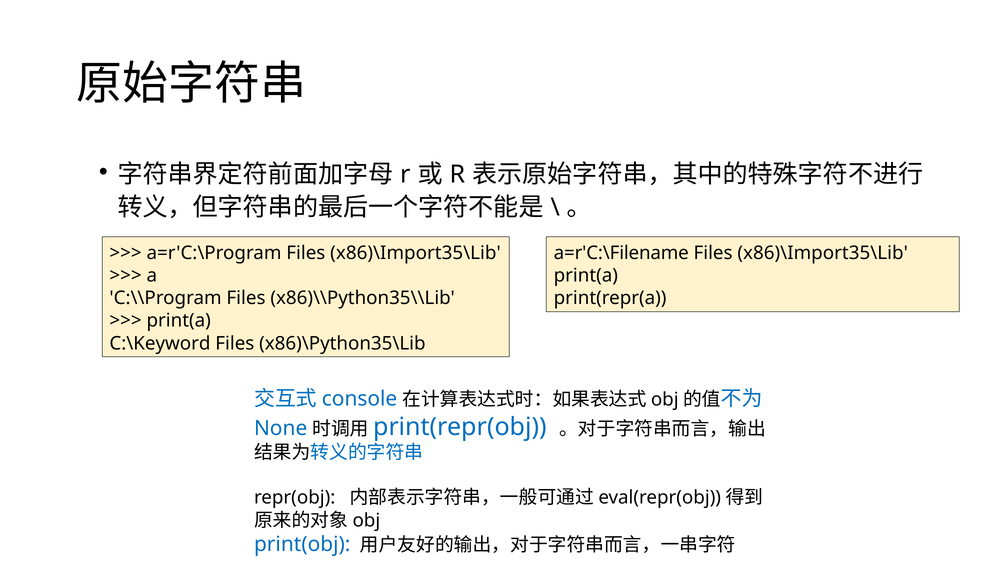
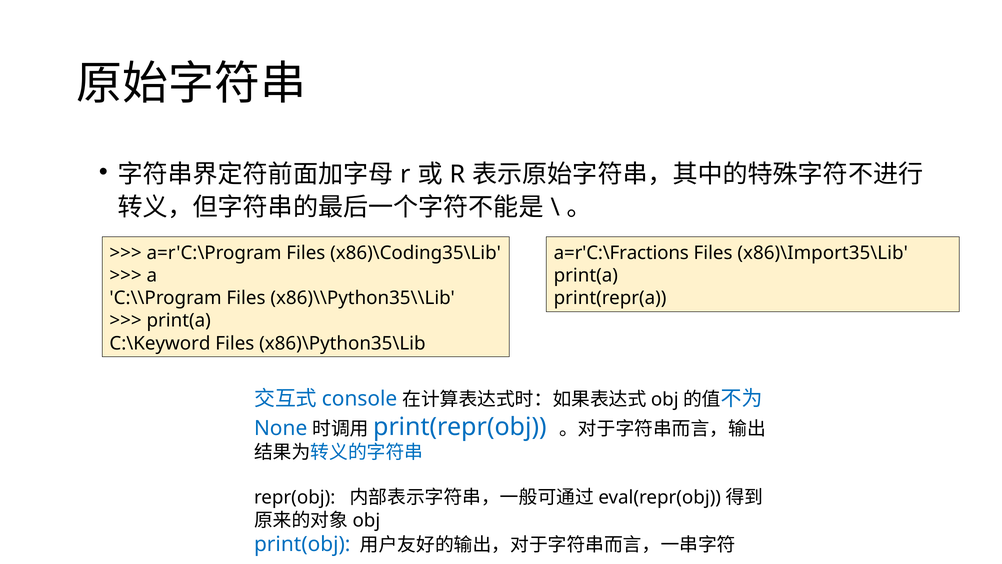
a=r'C:\Program Files x86)\Import35\Lib: x86)\Import35\Lib -> x86)\Coding35\Lib (416, 253)
a=r'C:\Filename: a=r'C:\Filename -> a=r'C:\Fractions (621, 253)
